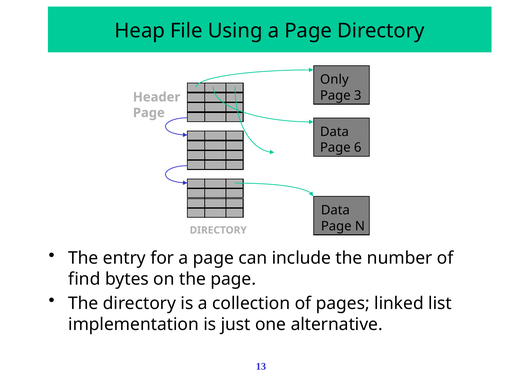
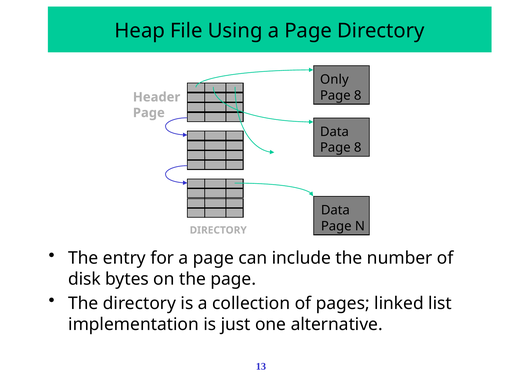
3: 3 -> 8 (358, 95)
6: 6 -> 8 (358, 147)
find: find -> disk (85, 279)
